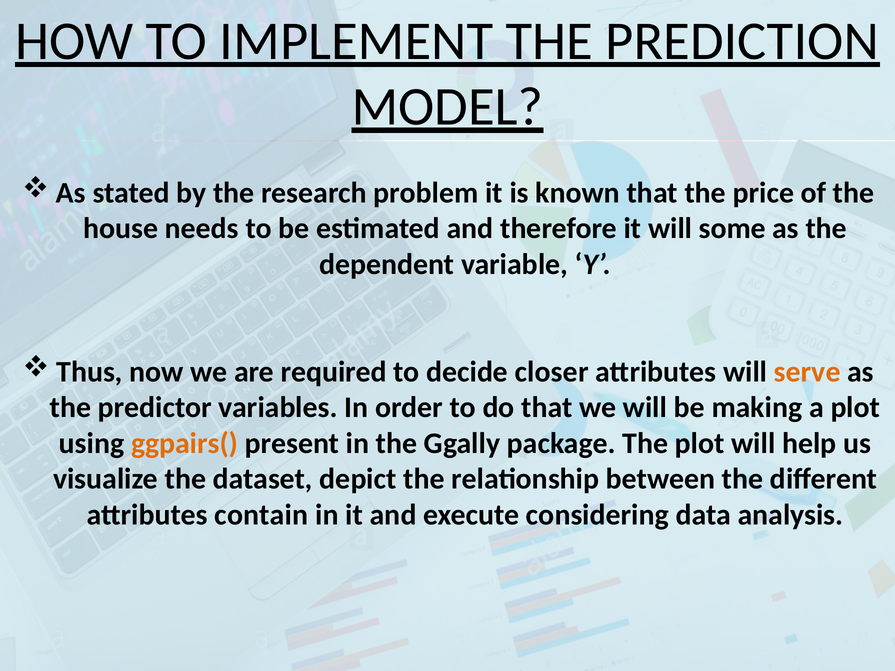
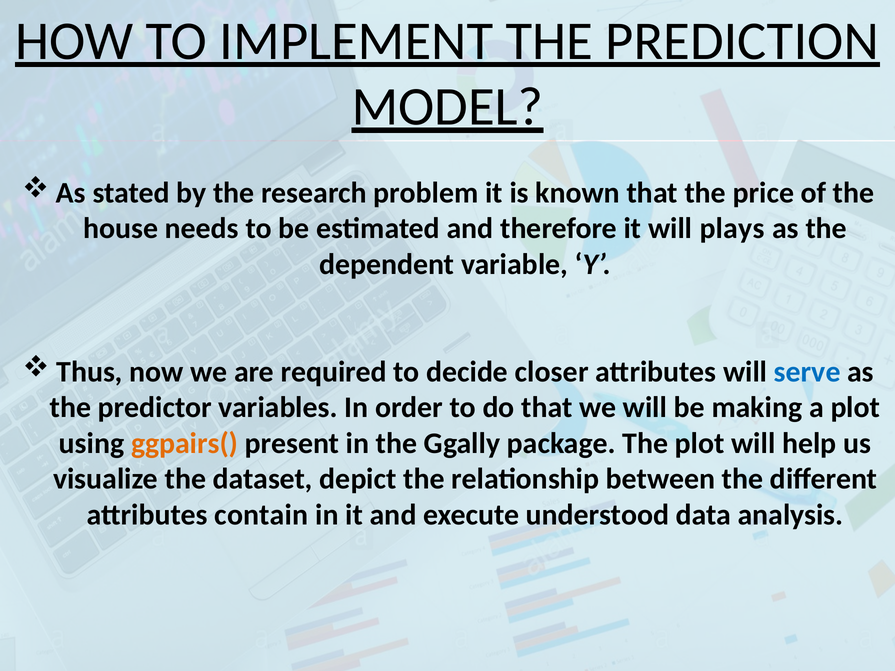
some: some -> plays (732, 229)
serve colour: orange -> blue (807, 372)
considering: considering -> understood (597, 515)
